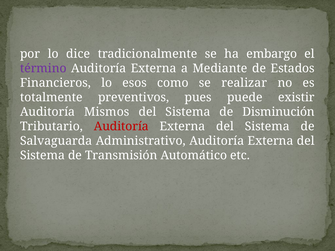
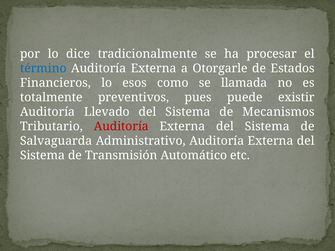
embargo: embargo -> procesar (272, 54)
término colour: purple -> blue (43, 68)
Mediante: Mediante -> Otorgarle (220, 68)
realizar: realizar -> llamada (244, 83)
Mismos: Mismos -> Llevado (107, 112)
Disminución: Disminución -> Mecanismos (279, 112)
